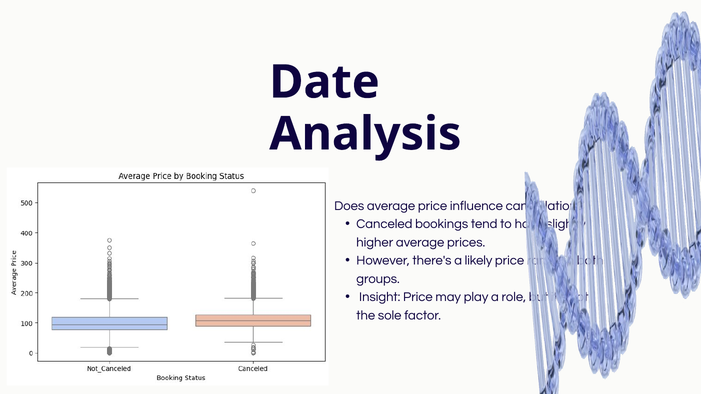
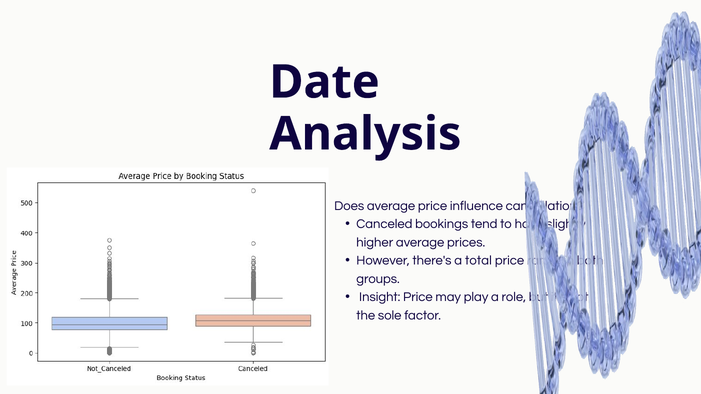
likely: likely -> total (478, 261)
